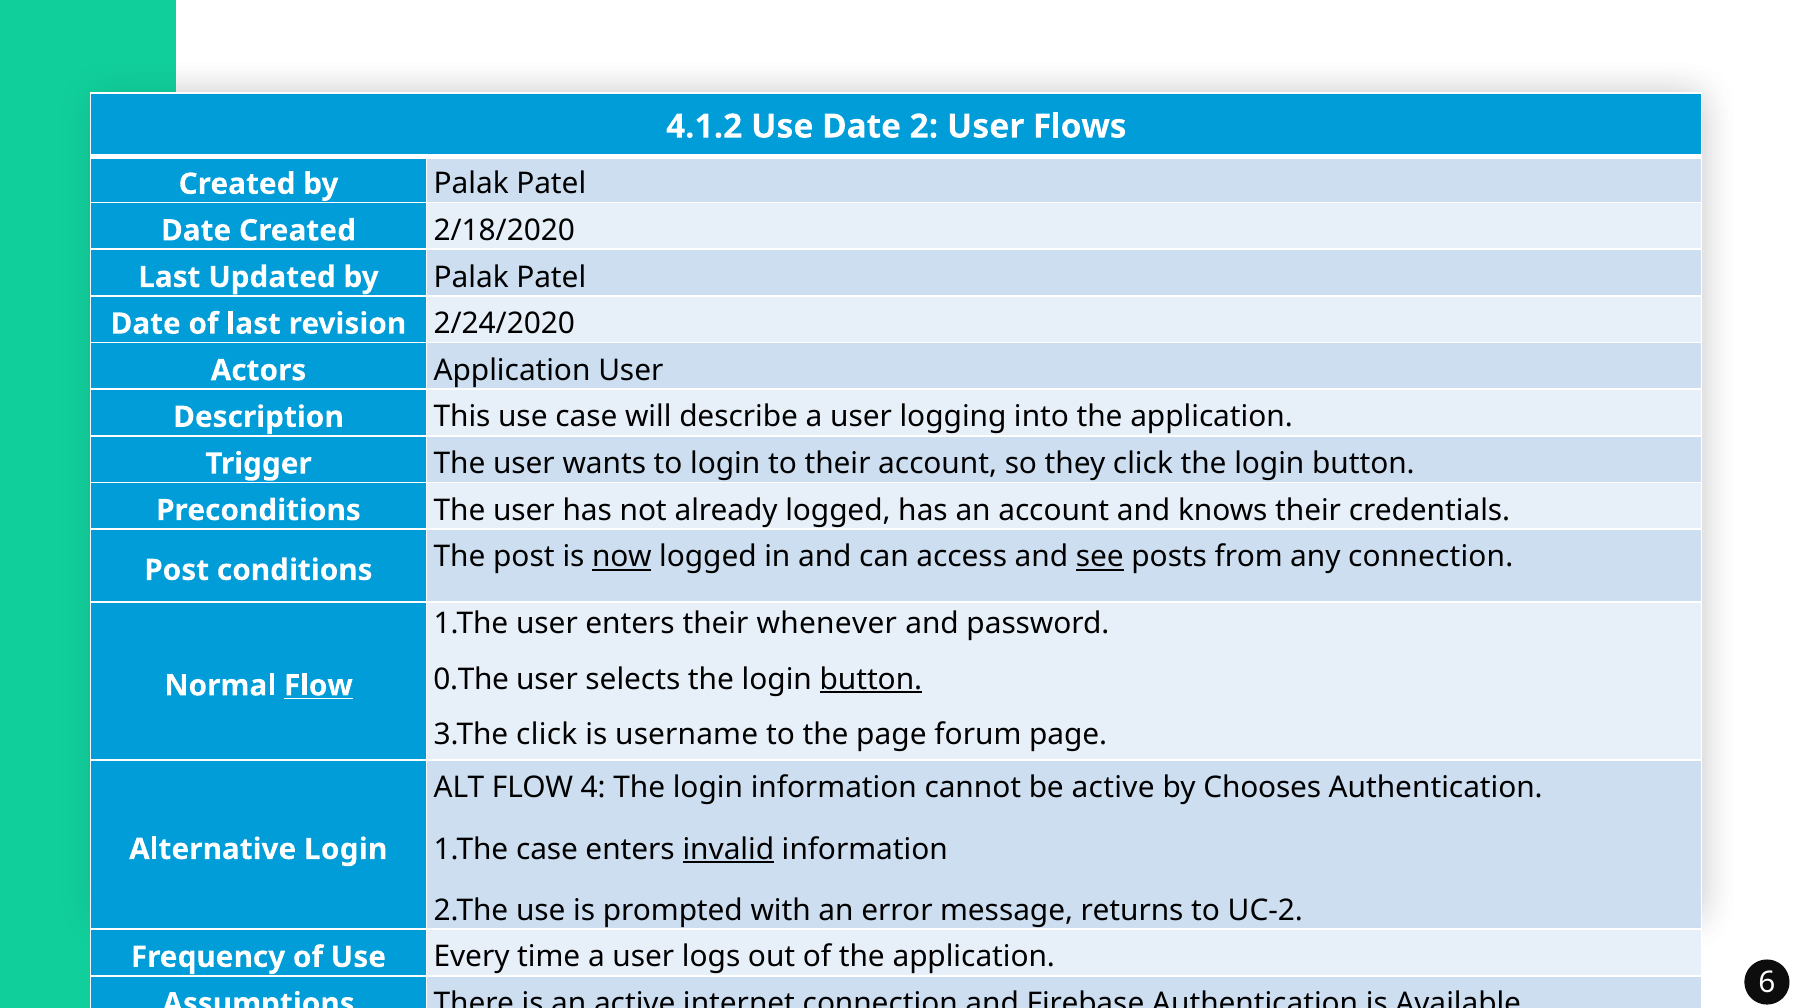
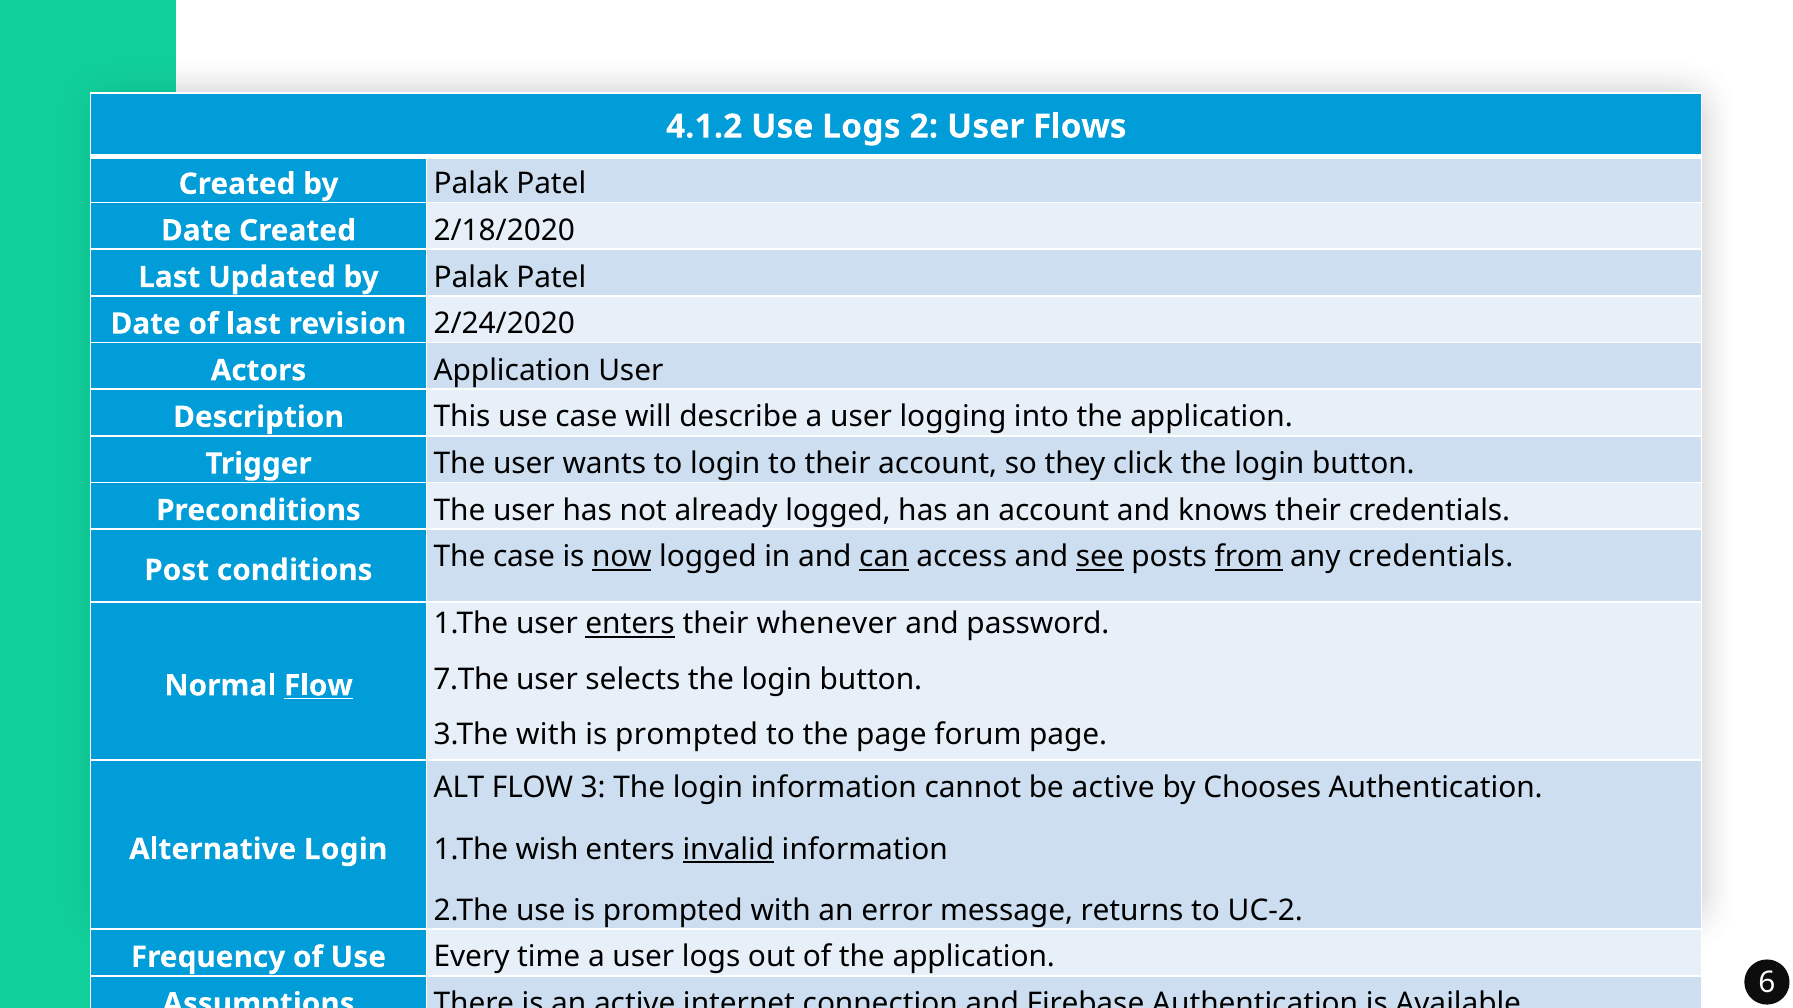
Use Date: Date -> Logs (861, 127)
The post: post -> case (524, 557)
can underline: none -> present (884, 557)
from underline: none -> present (1249, 557)
any connection: connection -> credentials (1431, 557)
enters underline: none -> present (630, 624)
0.The: 0.The -> 7.The (471, 680)
button underline: present -> none (871, 680)
3.The click: click -> with (547, 735)
username: username -> prompted (687, 735)
4: 4 -> 3 (593, 788)
1.The case: case -> wish (547, 850)
